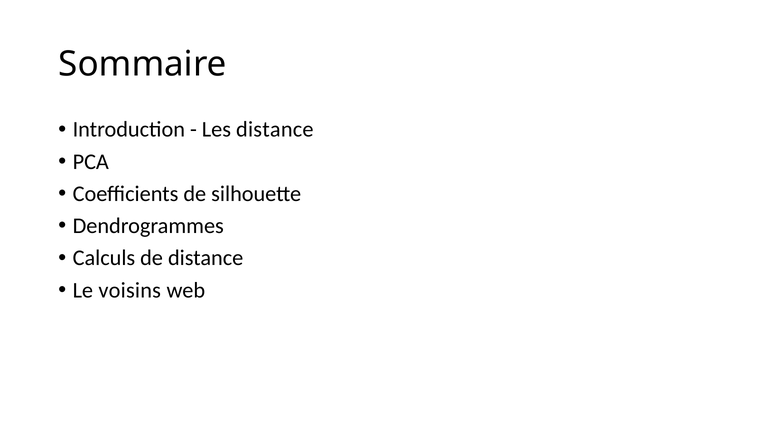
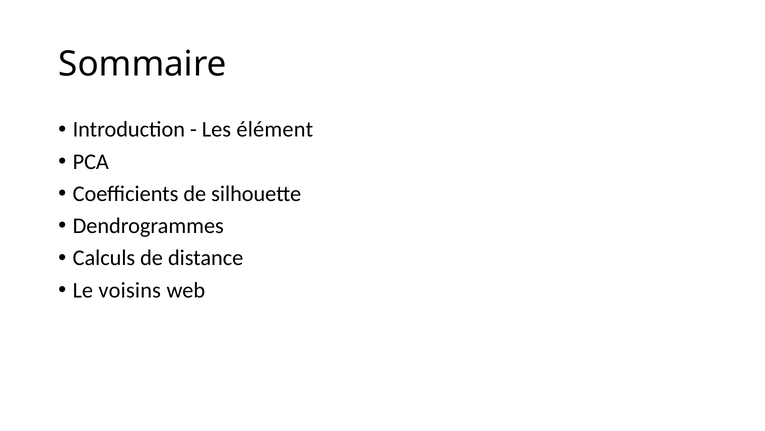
Les distance: distance -> élément (275, 129)
